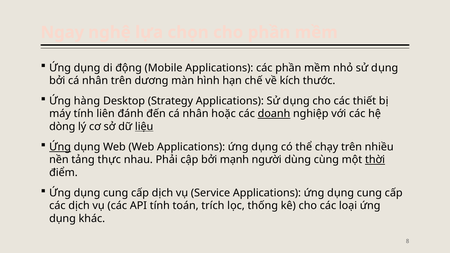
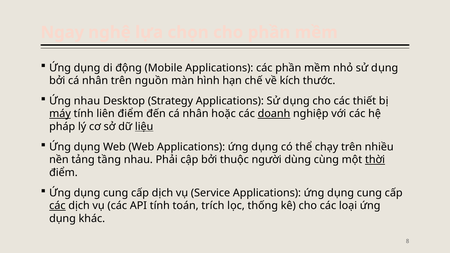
dương: dương -> nguồn (151, 81)
Ứng hàng: hàng -> nhau (87, 101)
máy underline: none -> present (60, 114)
liên đánh: đánh -> điểm (130, 114)
dòng: dòng -> pháp (62, 127)
Ứng underline: present -> none (60, 147)
thực: thực -> tầng (109, 160)
mạnh: mạnh -> thuộc (234, 160)
các underline: none -> present (57, 206)
